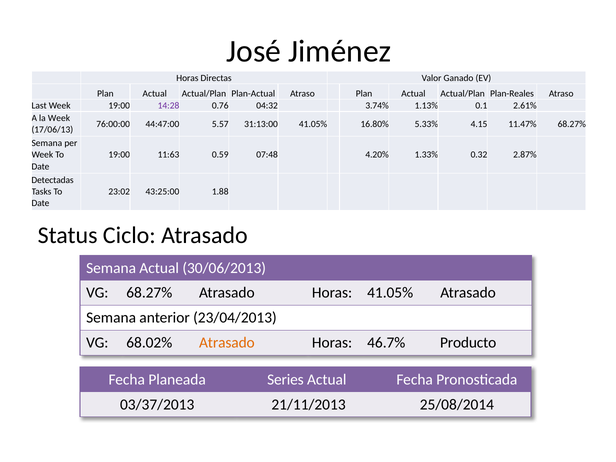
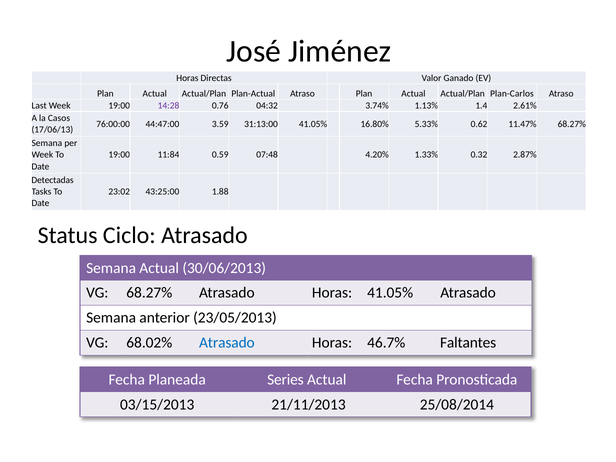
Plan-Reales: Plan-Reales -> Plan-Carlos (512, 94)
0.1: 0.1 -> 1.4 (481, 106)
la Week: Week -> Casos (59, 118)
5.57: 5.57 -> 3.59 (220, 124)
4.15: 4.15 -> 0.62 (479, 124)
11:63: 11:63 -> 11:84 (168, 155)
23/04/2013: 23/04/2013 -> 23/05/2013 (235, 318)
Atrasado colour: orange -> blue (227, 343)
Producto: Producto -> Faltantes (468, 343)
03/37/2013: 03/37/2013 -> 03/15/2013 (157, 404)
